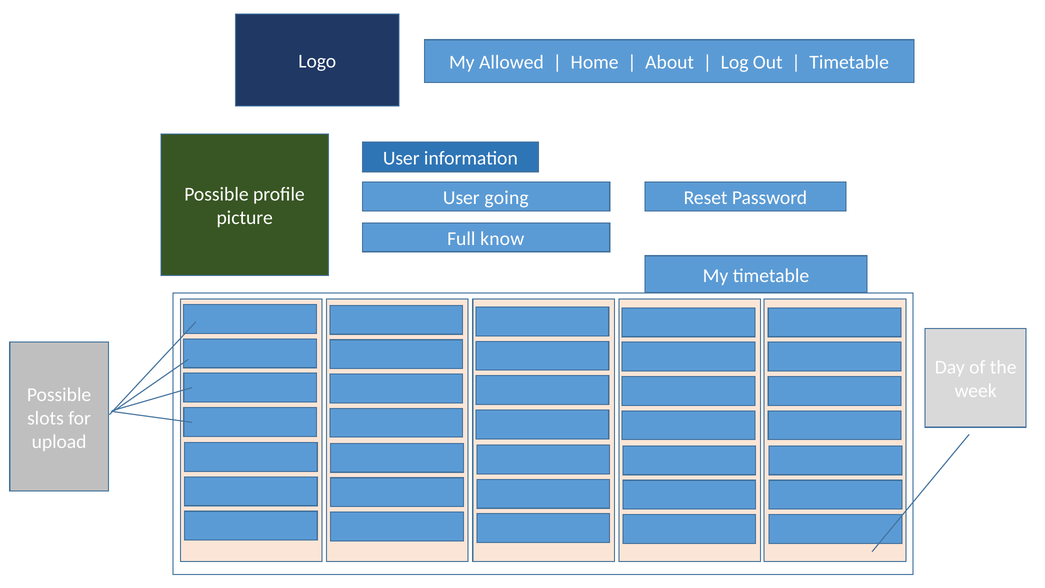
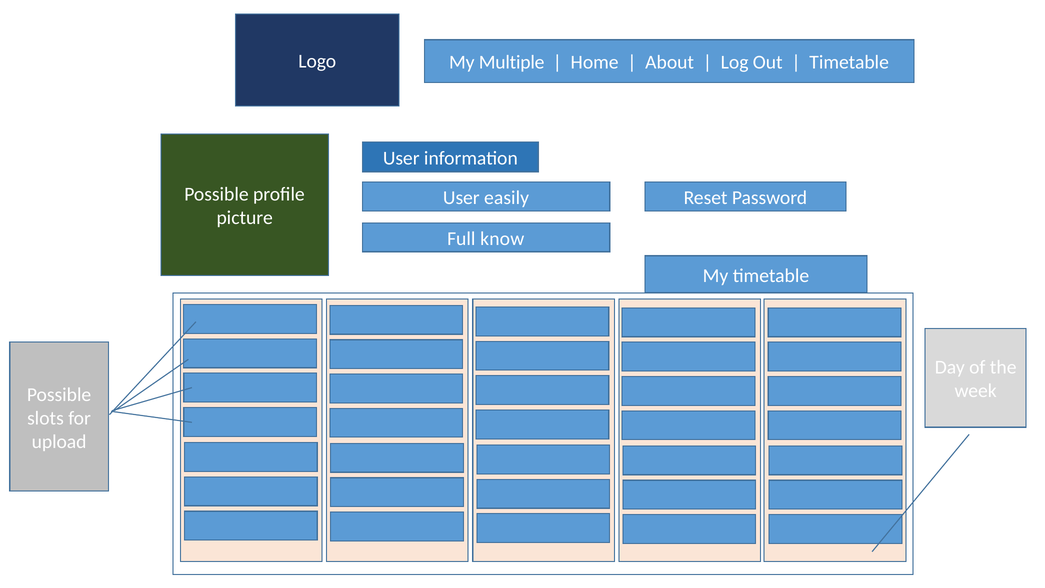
Allowed: Allowed -> Multiple (512, 62)
going: going -> easily (507, 198)
